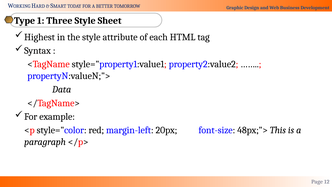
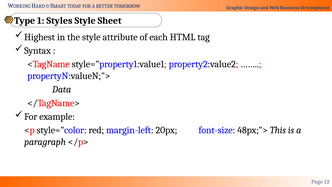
Three: Three -> Styles (59, 21)
